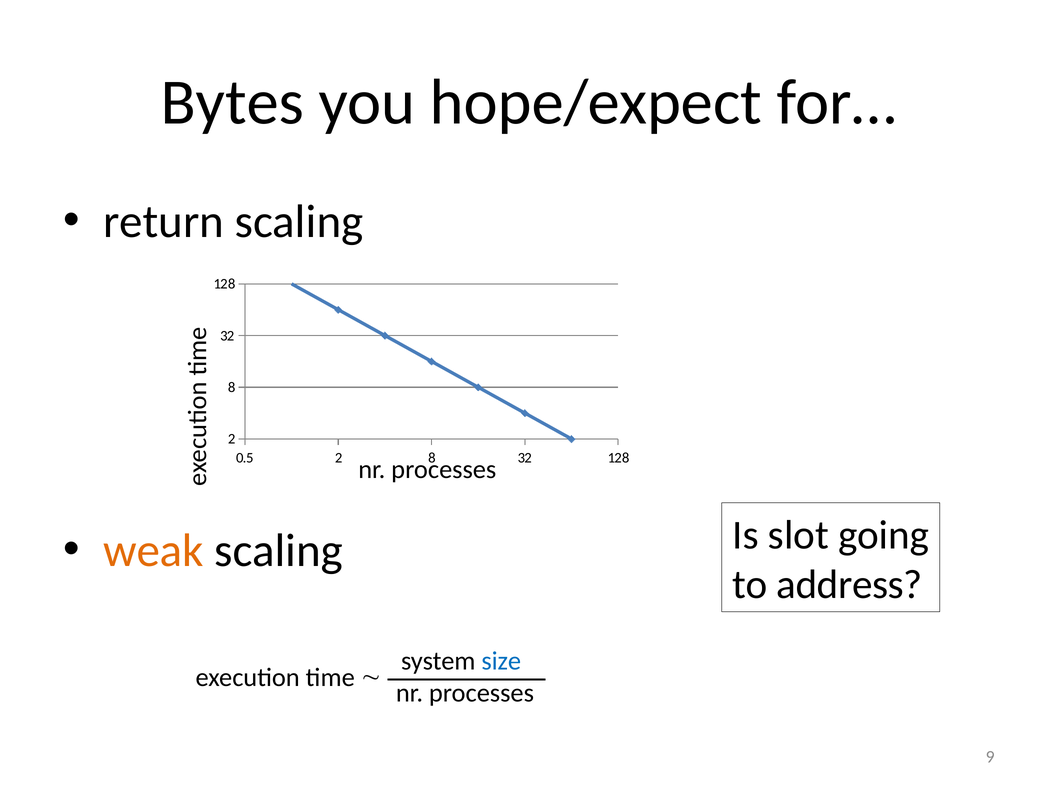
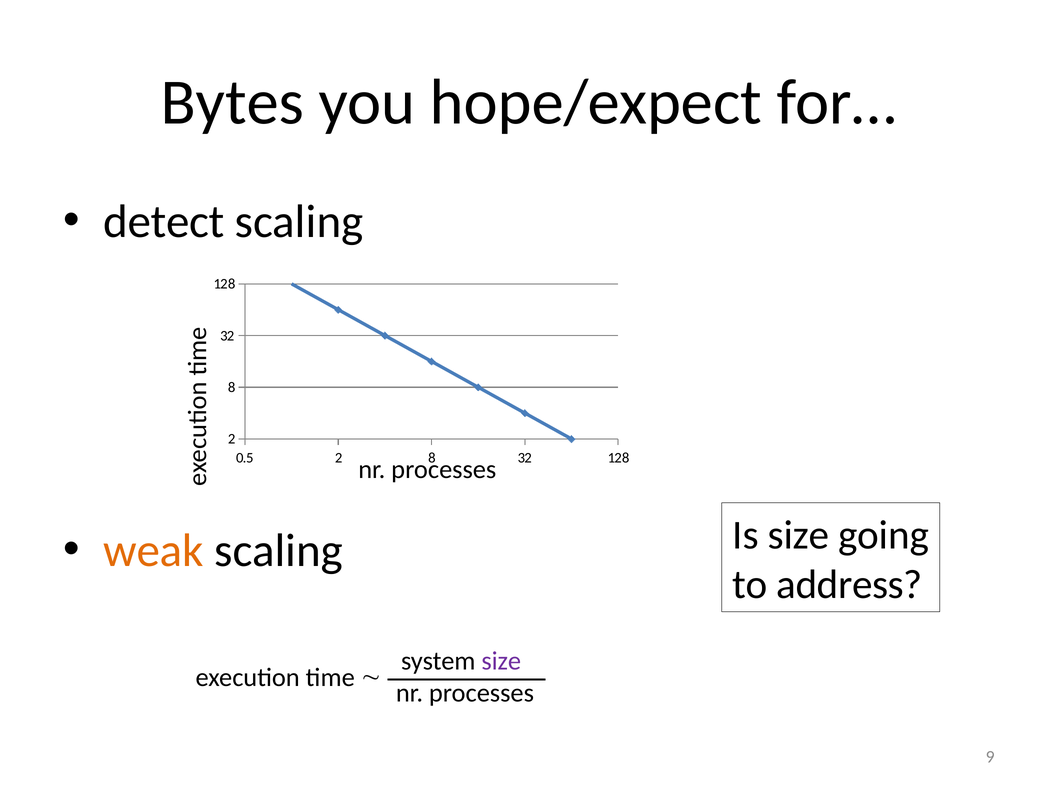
return: return -> detect (164, 222)
Is slot: slot -> size (799, 536)
size colour: blue -> purple (501, 661)
